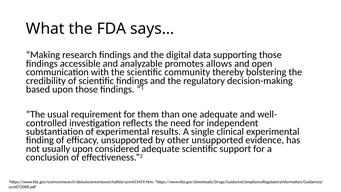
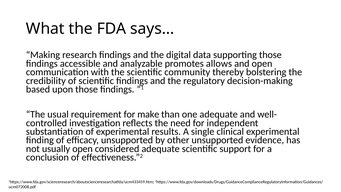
them: them -> make (148, 114)
usually upon: upon -> open (83, 149)
